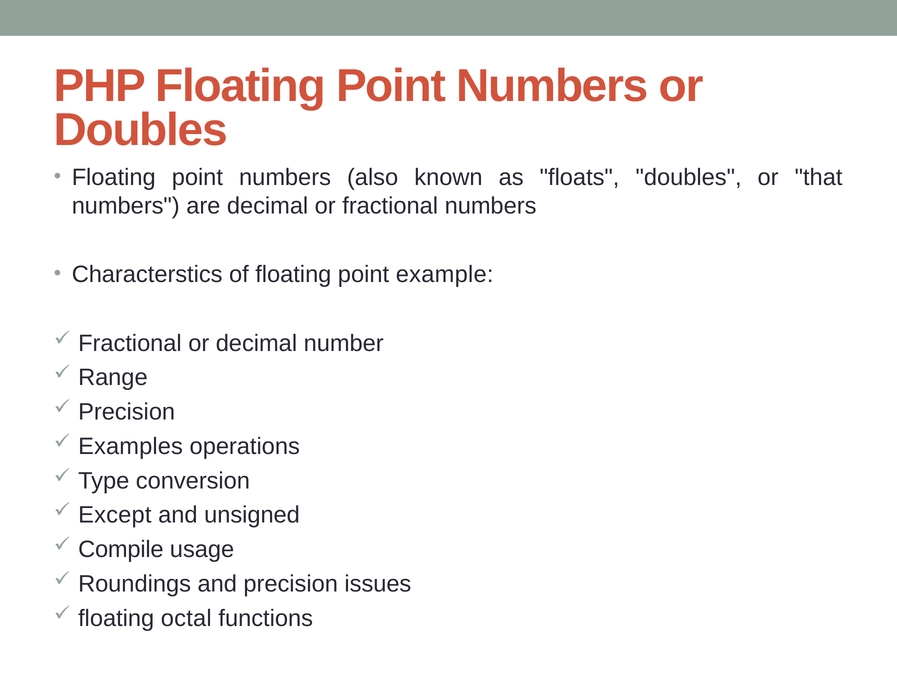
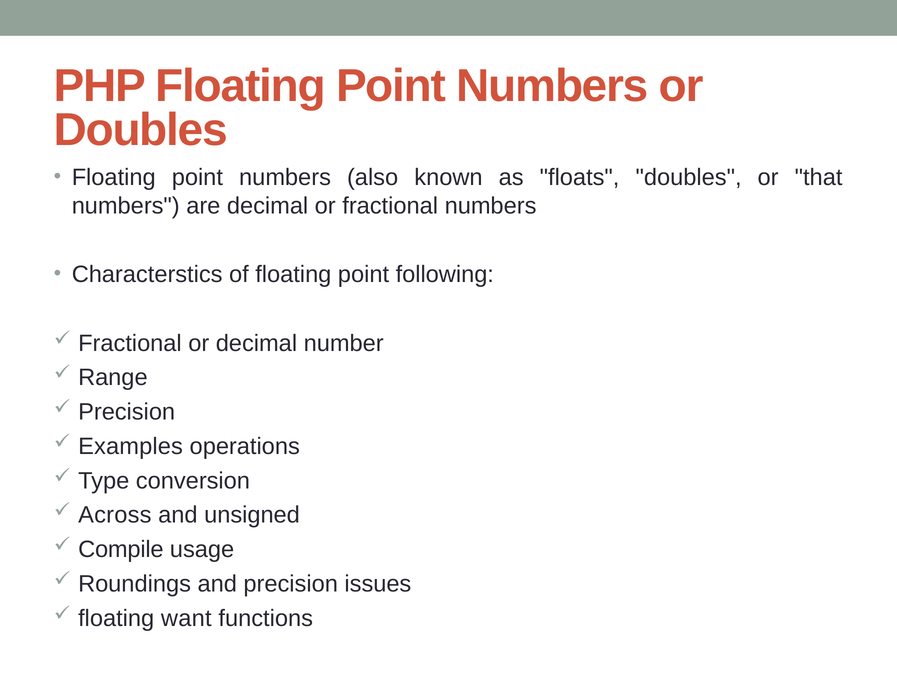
example: example -> following (445, 274)
Except: Except -> Across (115, 515)
octal: octal -> want (186, 618)
